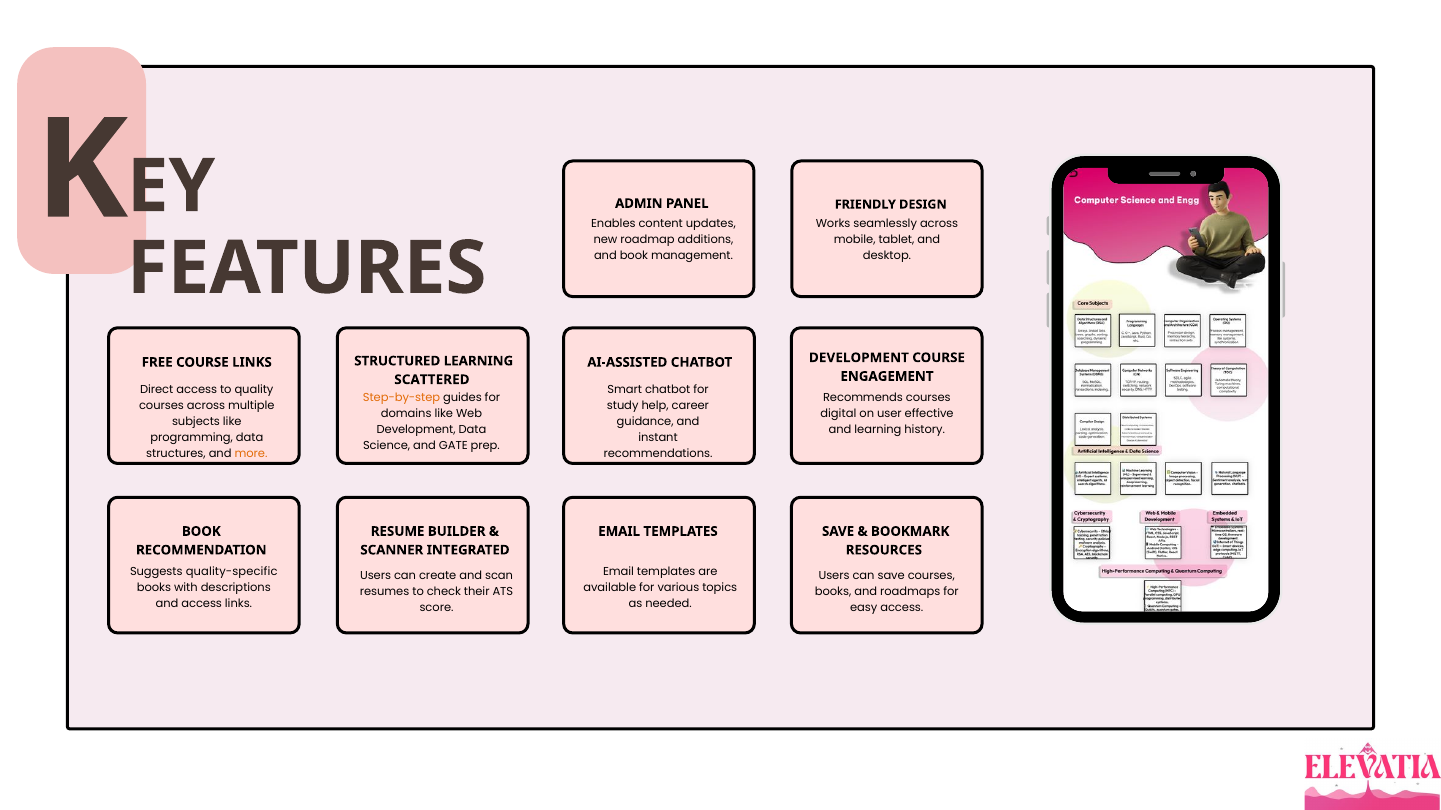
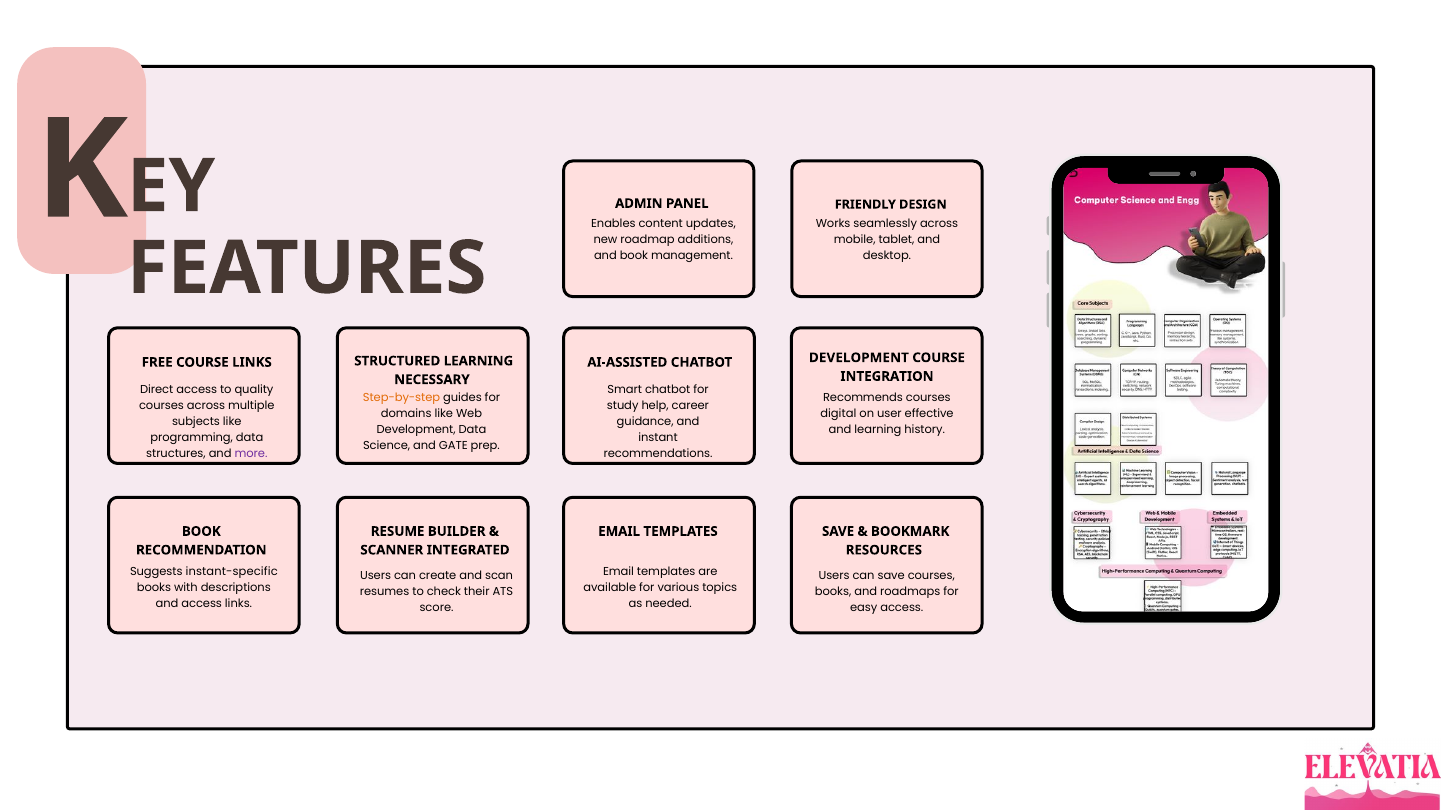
ENGAGEMENT: ENGAGEMENT -> INTEGRATION (887, 377)
SCATTERED: SCATTERED -> NECESSARY (432, 380)
more colour: orange -> purple (251, 454)
quality-specific: quality-specific -> instant-specific (232, 572)
